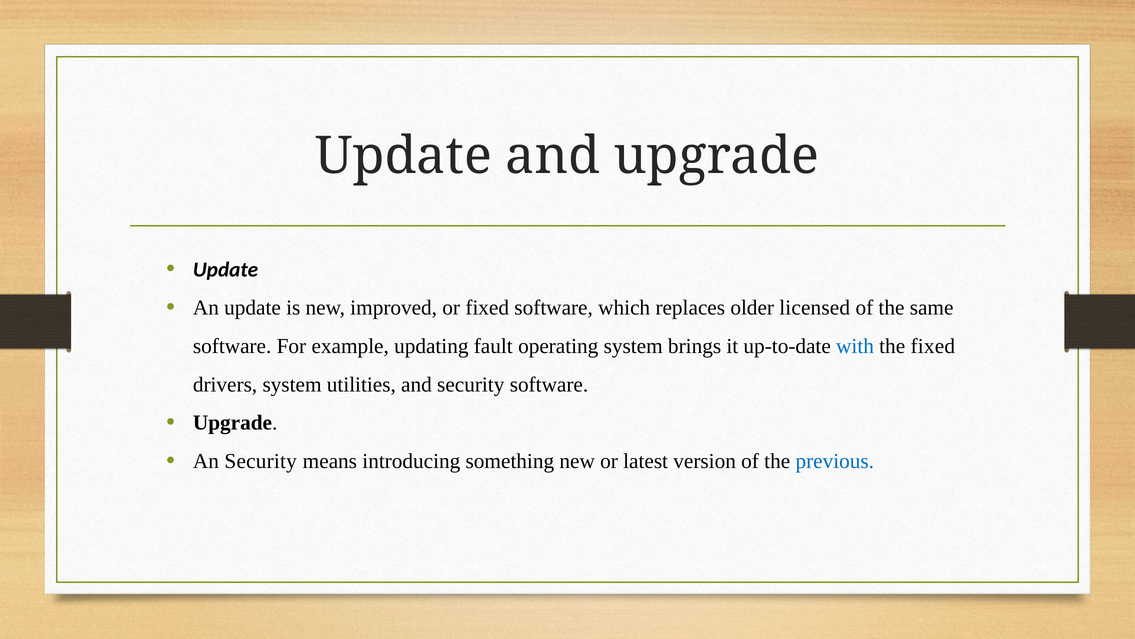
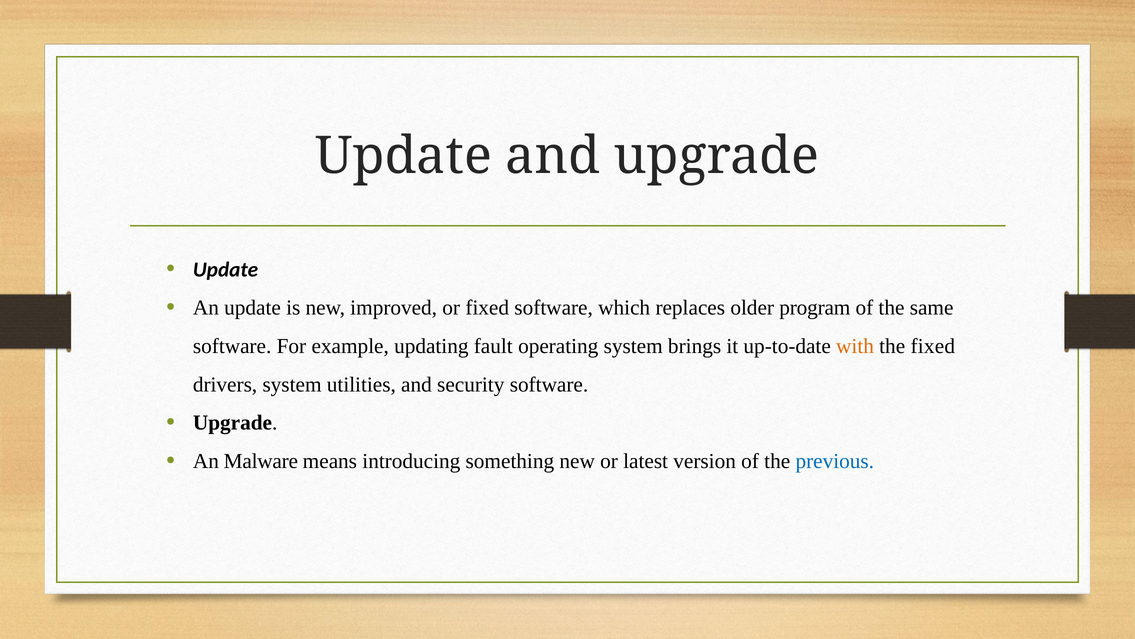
licensed: licensed -> program (815, 308)
with colour: blue -> orange (855, 346)
An Security: Security -> Malware (261, 461)
